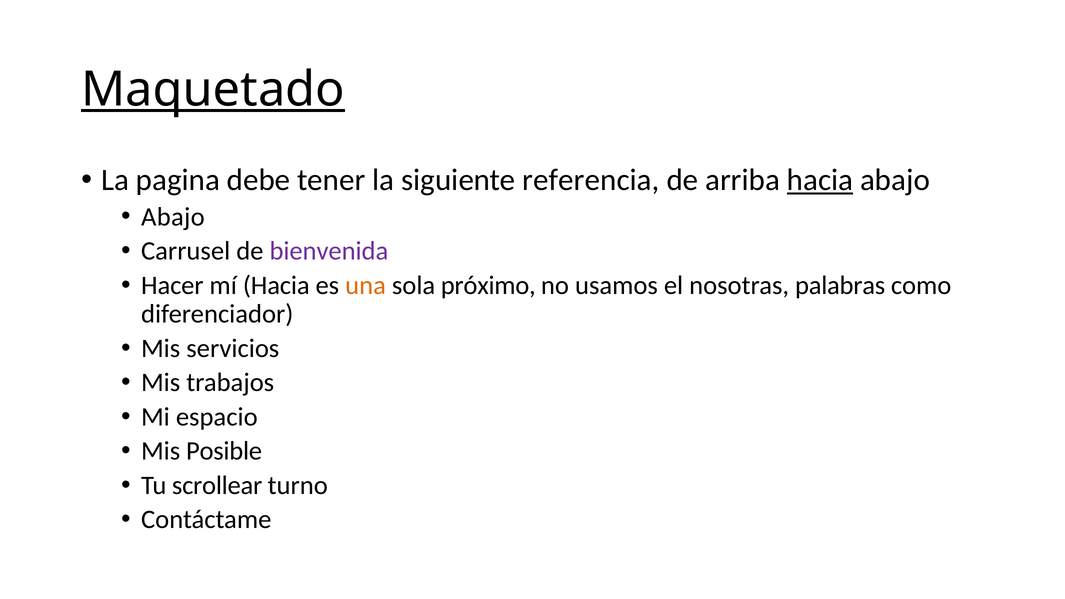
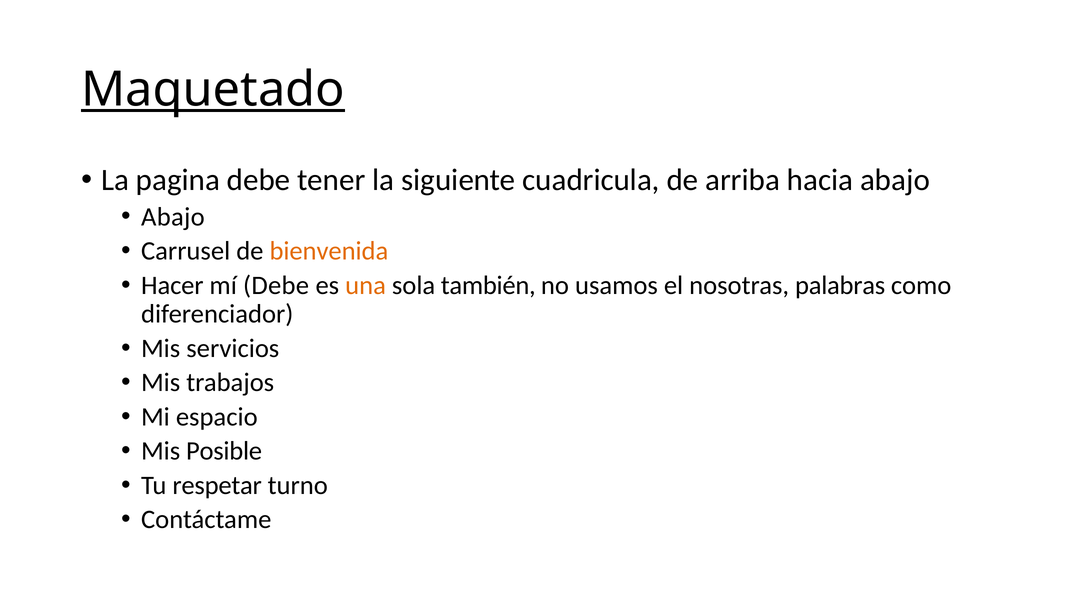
referencia: referencia -> cuadricula (591, 180)
hacia underline: present -> none (820, 180)
bienvenida colour: purple -> orange (329, 251)
mí Hacia: Hacia -> Debe (276, 285)
próximo: próximo -> también (488, 285)
scrollear: scrollear -> respetar (217, 485)
